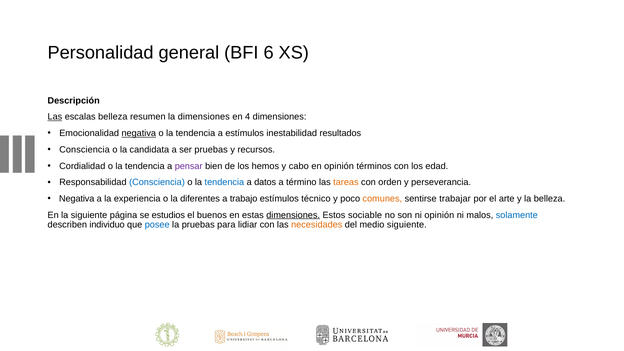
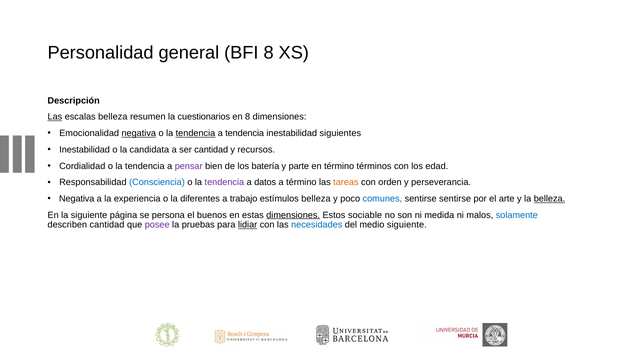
BFI 6: 6 -> 8 (269, 52)
la dimensiones: dimensiones -> cuestionarios (204, 117)
en 4: 4 -> 8 (248, 117)
tendencia underline: none -> present (195, 133)
a estímulos: estímulos -> tendencia (245, 133)
resultados: resultados -> siguientes (340, 133)
Consciencia: Consciencia -> Inestabilidad (85, 150)
ser pruebas: pruebas -> cantidad (211, 150)
hemos: hemos -> batería (265, 166)
cabo: cabo -> parte (299, 166)
en opinión: opinión -> término (339, 166)
tendencia colour: blue -> purple (224, 182)
estímulos técnico: técnico -> belleza (316, 199)
comunes colour: orange -> blue (382, 199)
sentirse trabajar: trabajar -> sentirse (455, 199)
belleza underline: none -> present (549, 199)
estudios: estudios -> persona (168, 215)
ni opinión: opinión -> medida (439, 215)
describen individuo: individuo -> cantidad (107, 225)
posee colour: blue -> purple (157, 225)
lidiar underline: none -> present (248, 225)
necesidades colour: orange -> blue (317, 225)
